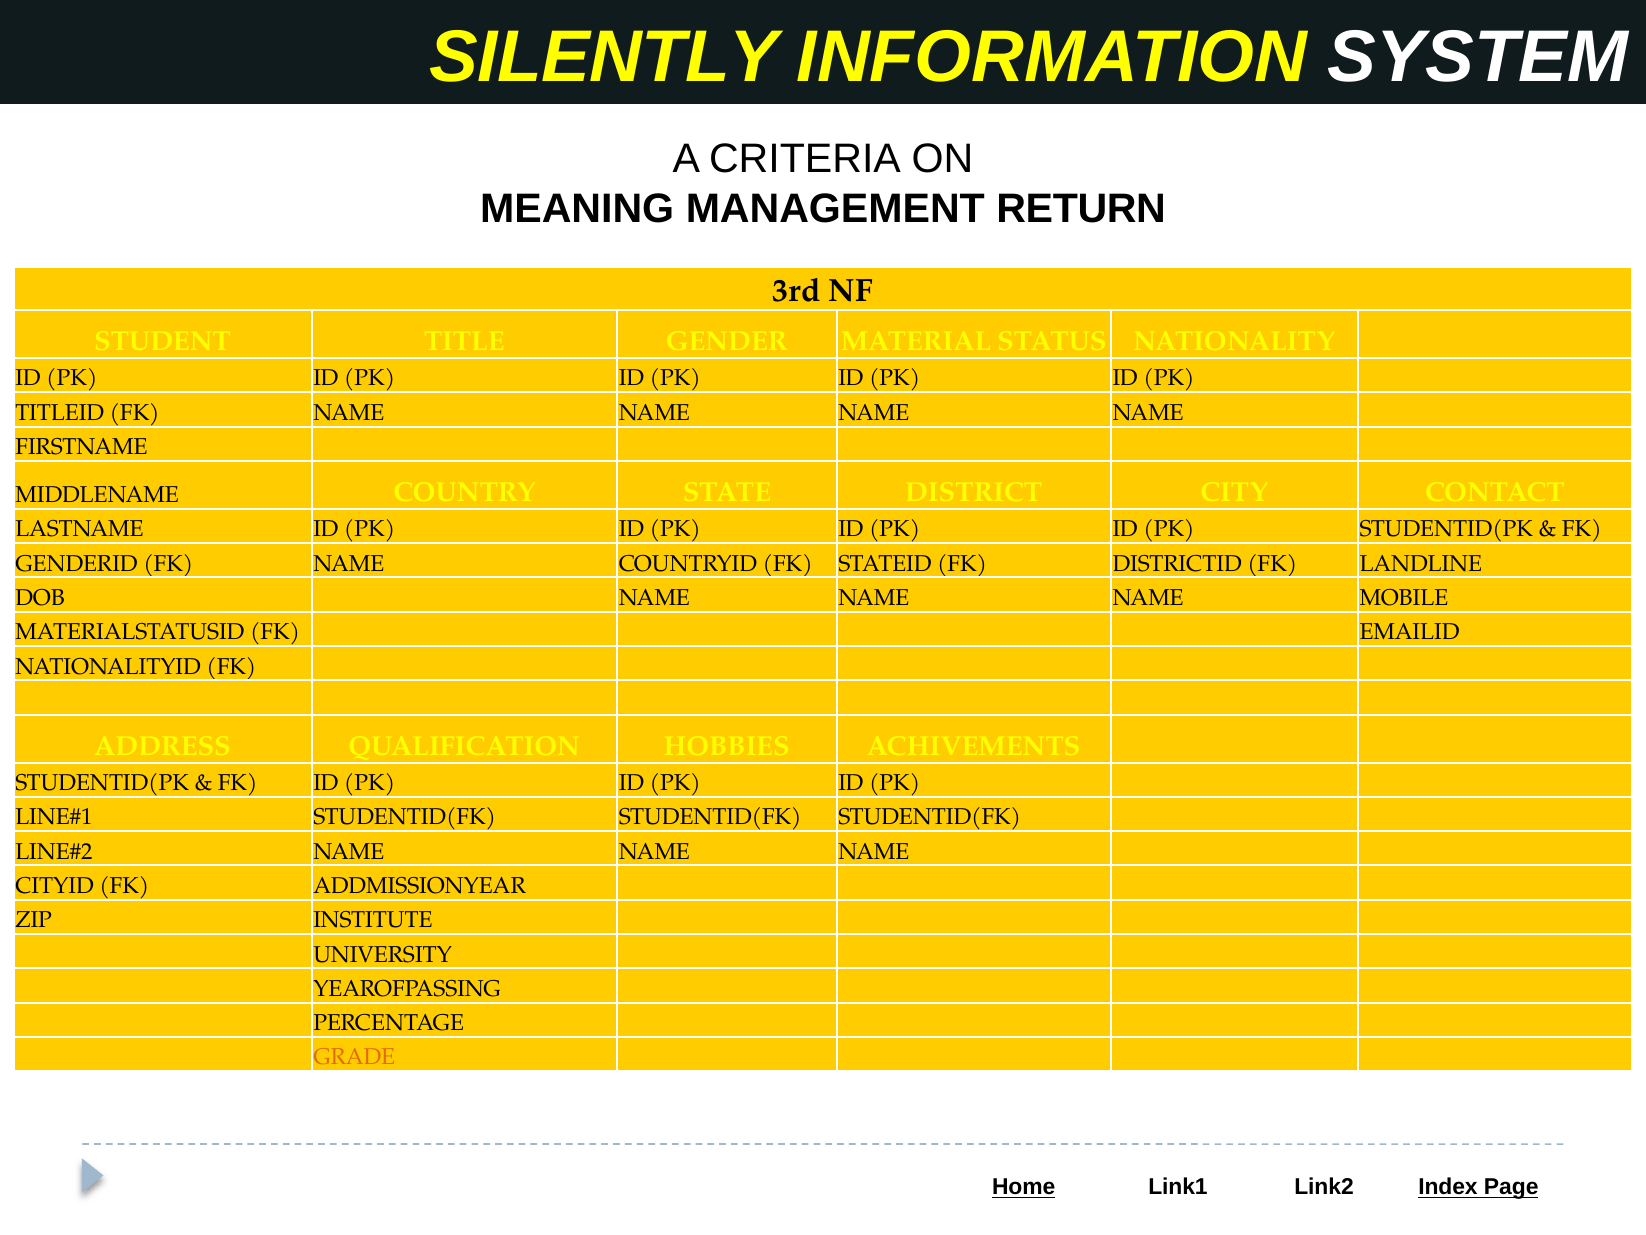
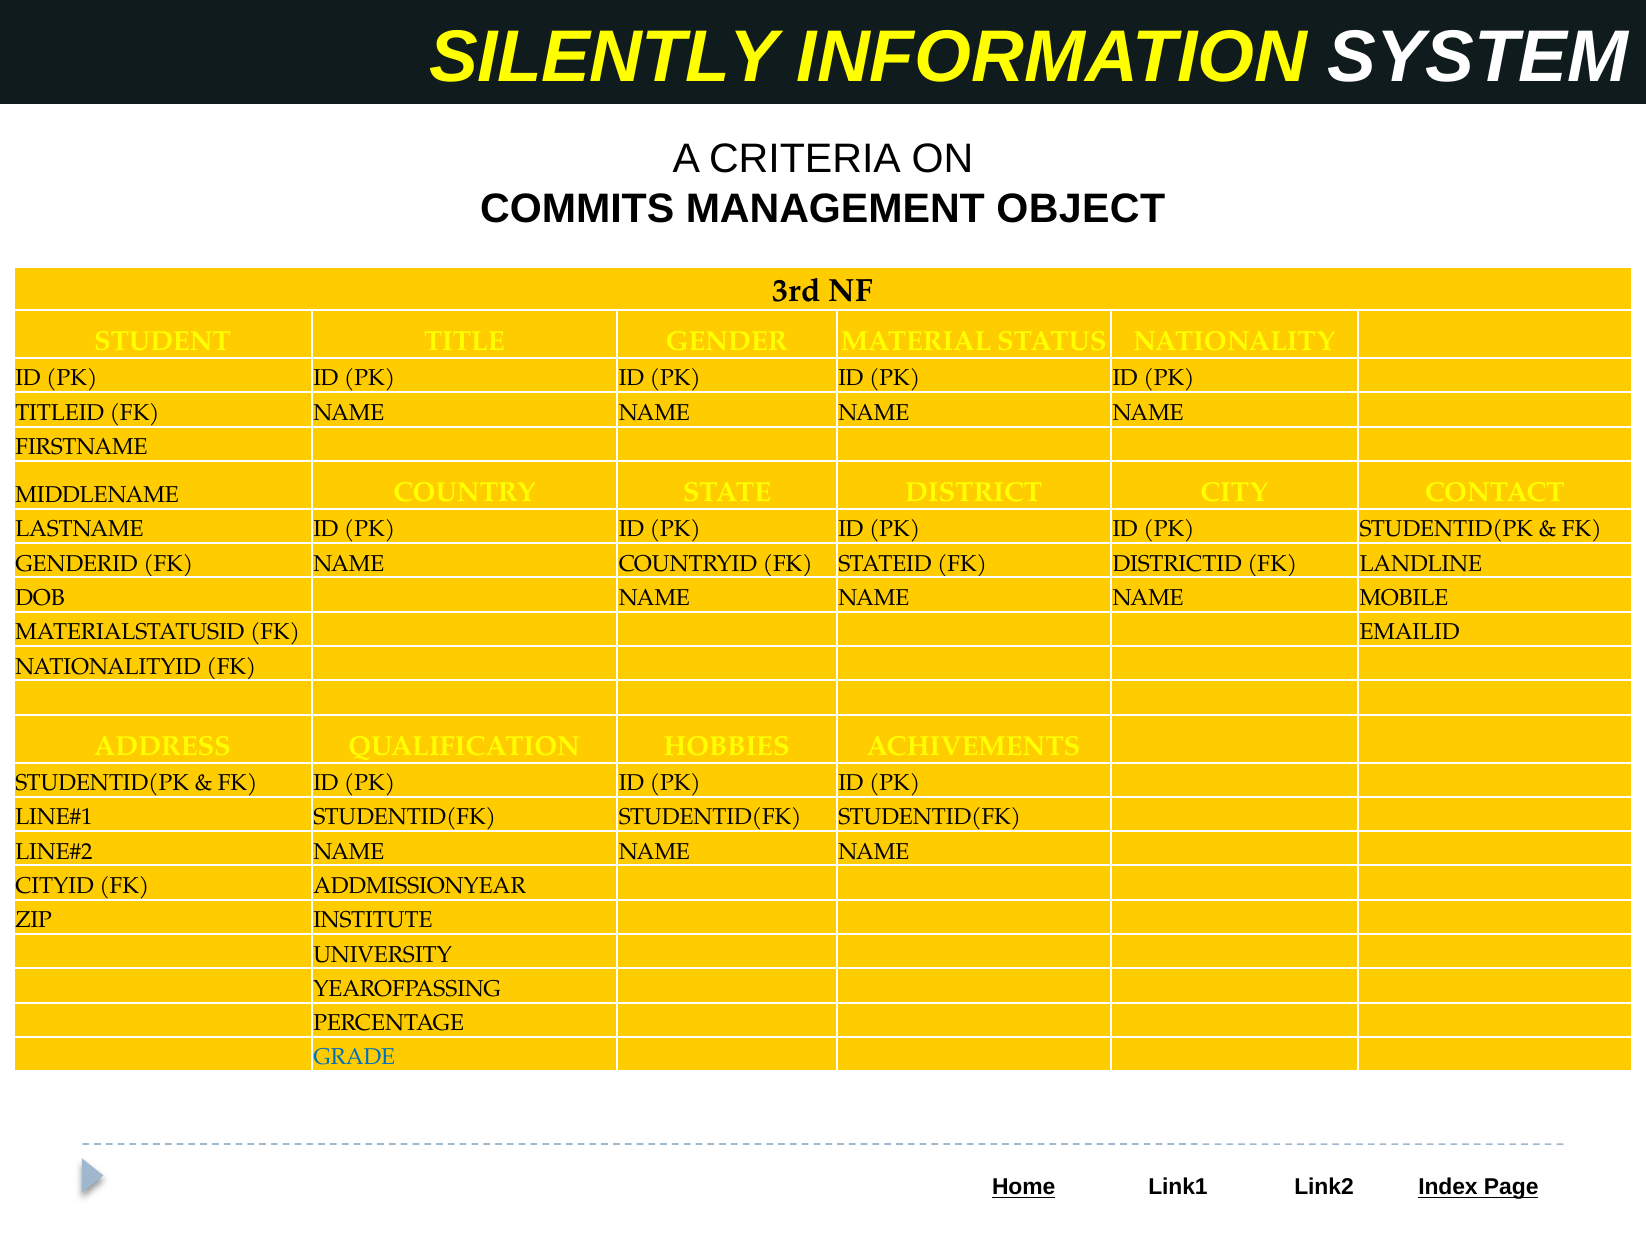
MEANING: MEANING -> COMMITS (577, 208)
RETURN: RETURN -> OBJECT (1081, 208)
GRADE colour: orange -> blue (354, 1057)
